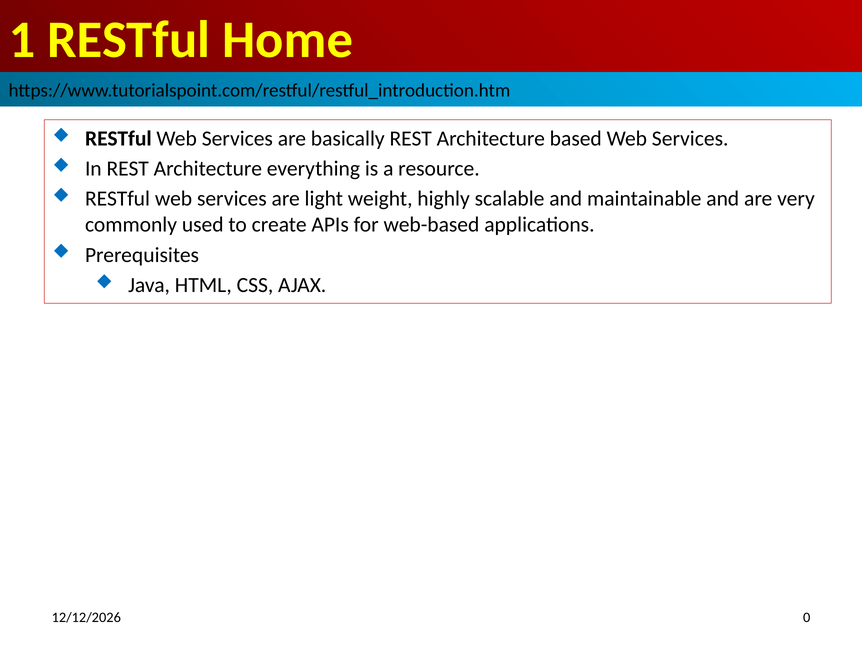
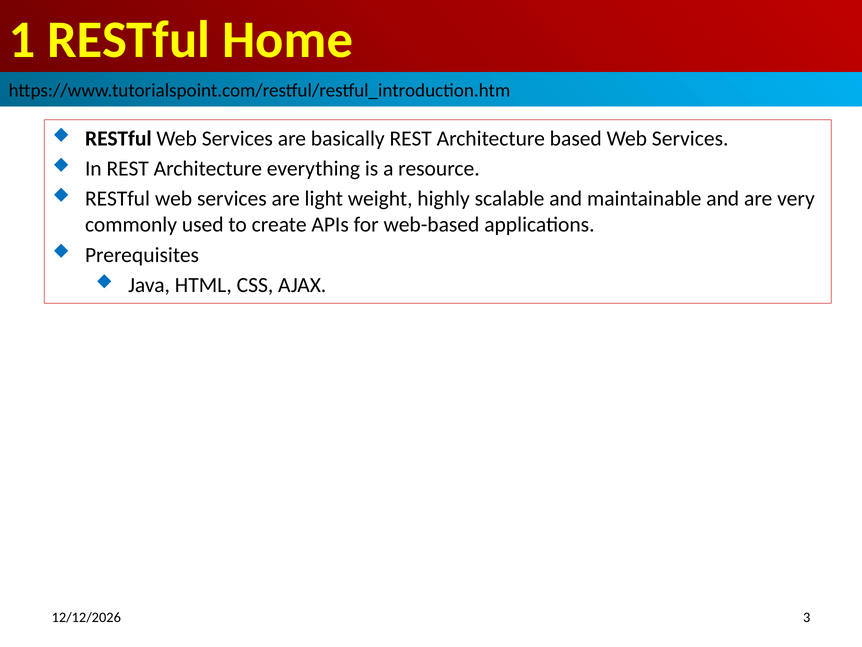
0: 0 -> 3 (807, 617)
